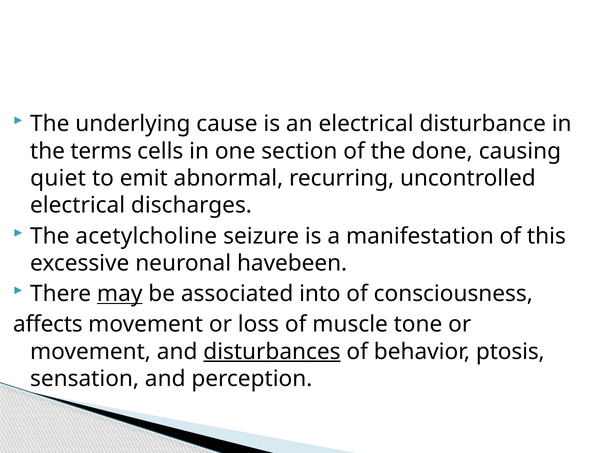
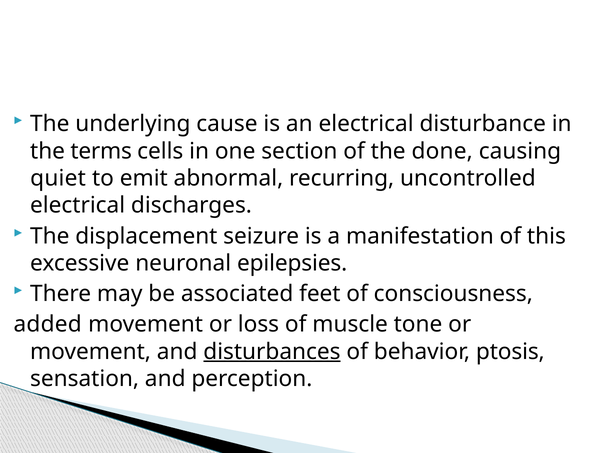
acetylcholine: acetylcholine -> displacement (146, 236)
havebeen: havebeen -> epilepsies (292, 263)
may underline: present -> none (120, 294)
into: into -> feet (320, 294)
affects: affects -> added (48, 324)
